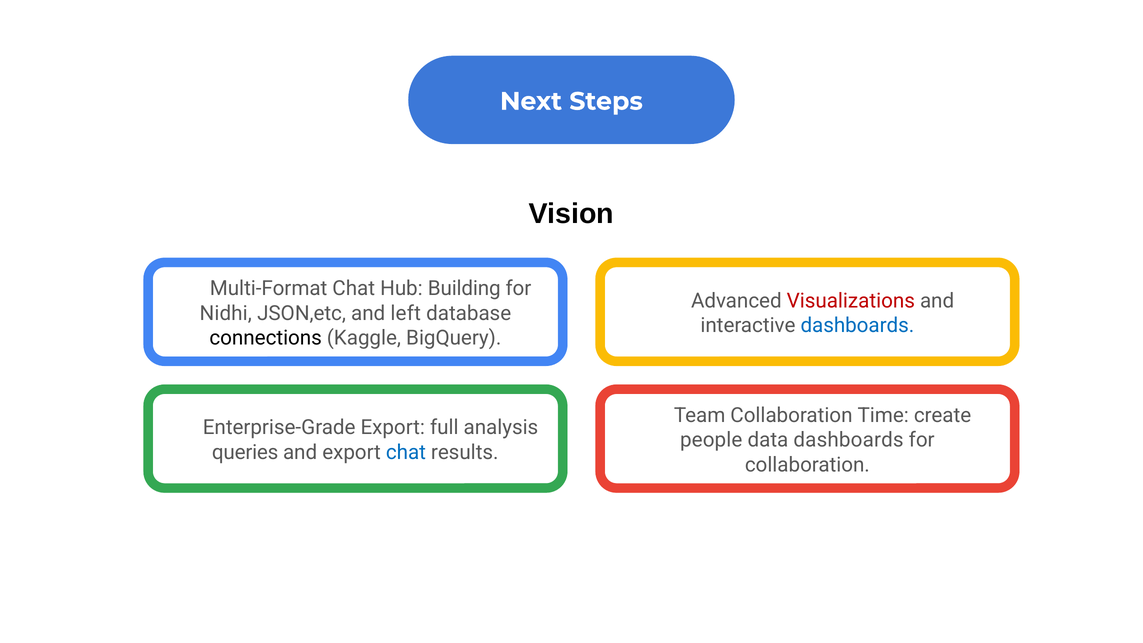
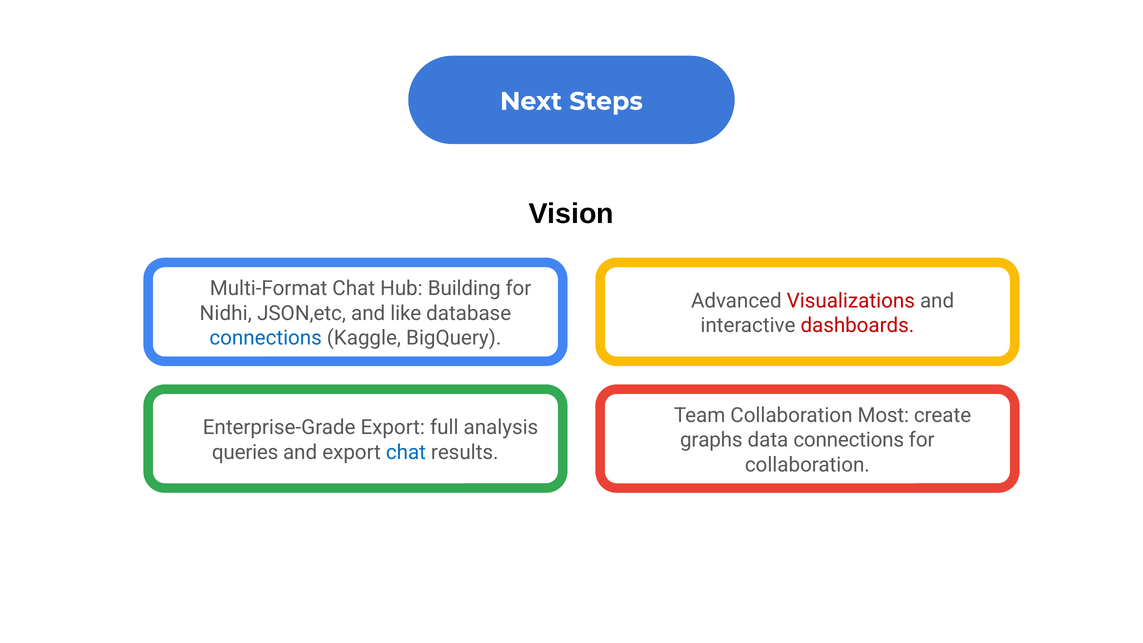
left: left -> like (406, 313)
dashboards colour: blue -> red (857, 326)
connections colour: black -> blue (266, 338)
Time: Time -> Most (883, 415)
people: people -> graphs (711, 440)
data dashboards: dashboards -> connections (849, 440)
